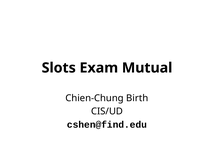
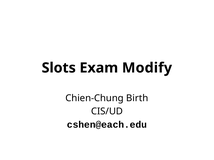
Mutual: Mutual -> Modify (147, 68)
cshen@find.edu: cshen@find.edu -> cshen@each.edu (107, 125)
